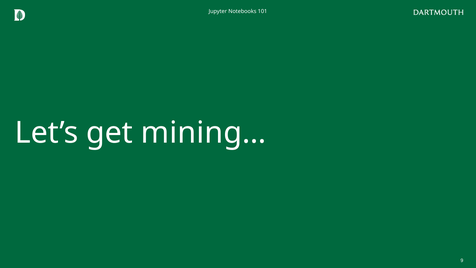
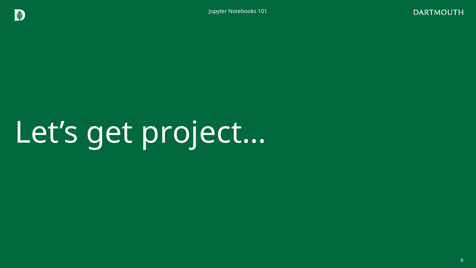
mining…: mining… -> project… (204, 133)
